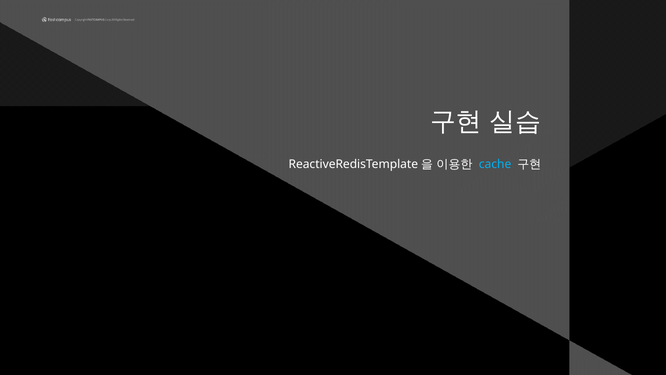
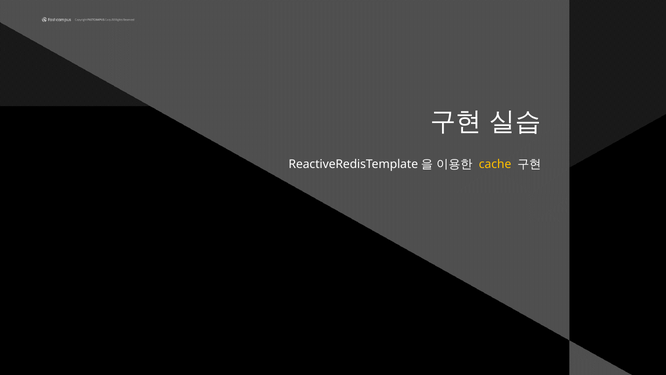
cache colour: light blue -> yellow (495, 164)
